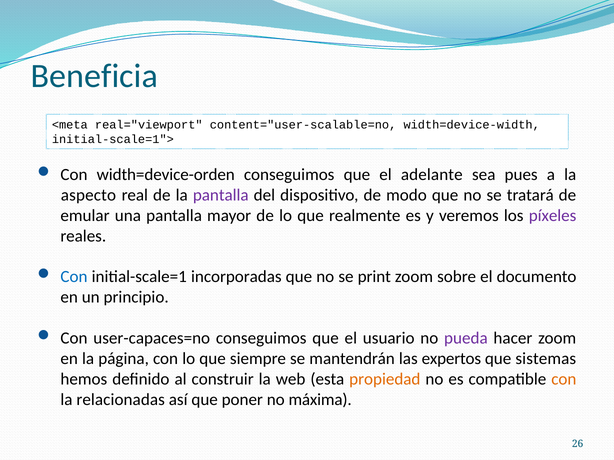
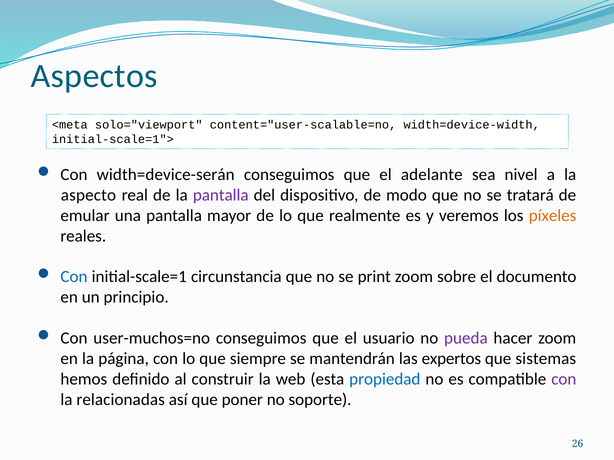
Beneficia: Beneficia -> Aspectos (94, 76)
real="viewport: real="viewport -> solo="viewport (149, 125)
width=device-orden: width=device-orden -> width=device-serán (166, 175)
pues: pues -> nivel (521, 175)
píxeles colour: purple -> orange (553, 216)
incorporadas: incorporadas -> circunstancia (236, 277)
user-capaces=no: user-capaces=no -> user-muchos=no (152, 339)
propiedad colour: orange -> blue (385, 380)
con colour: orange -> purple (564, 380)
máxima: máxima -> soporte (320, 400)
